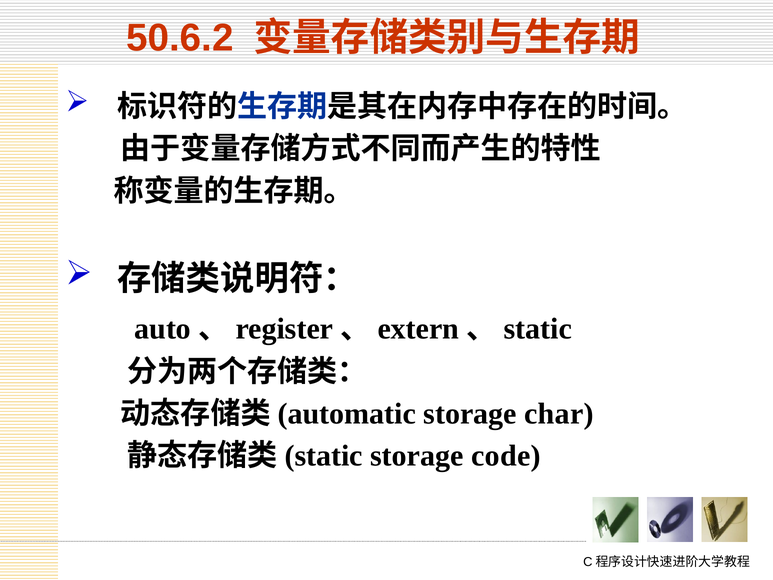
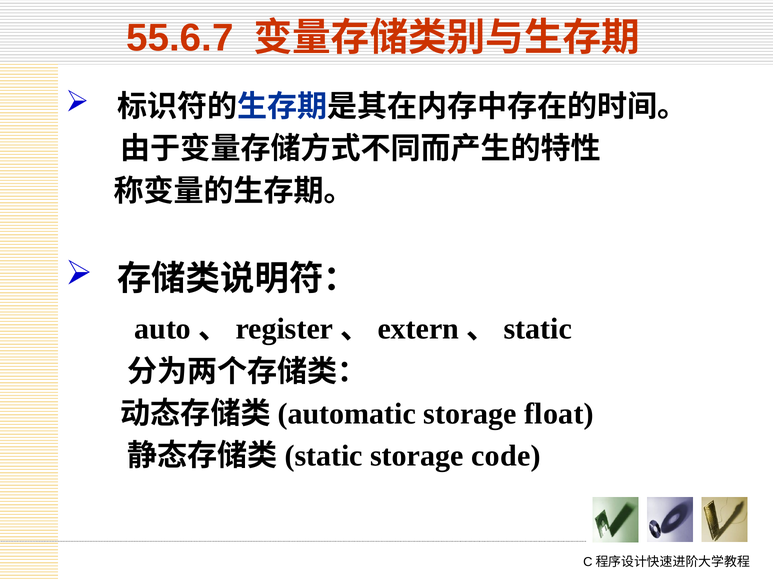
50.6.2: 50.6.2 -> 55.6.7 (180, 38)
char: char -> float (559, 414)
